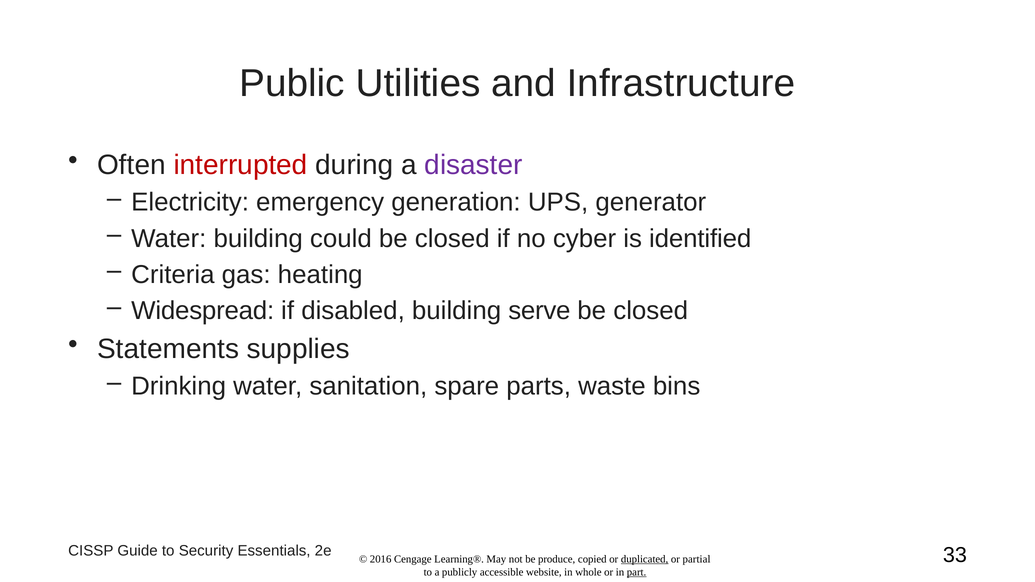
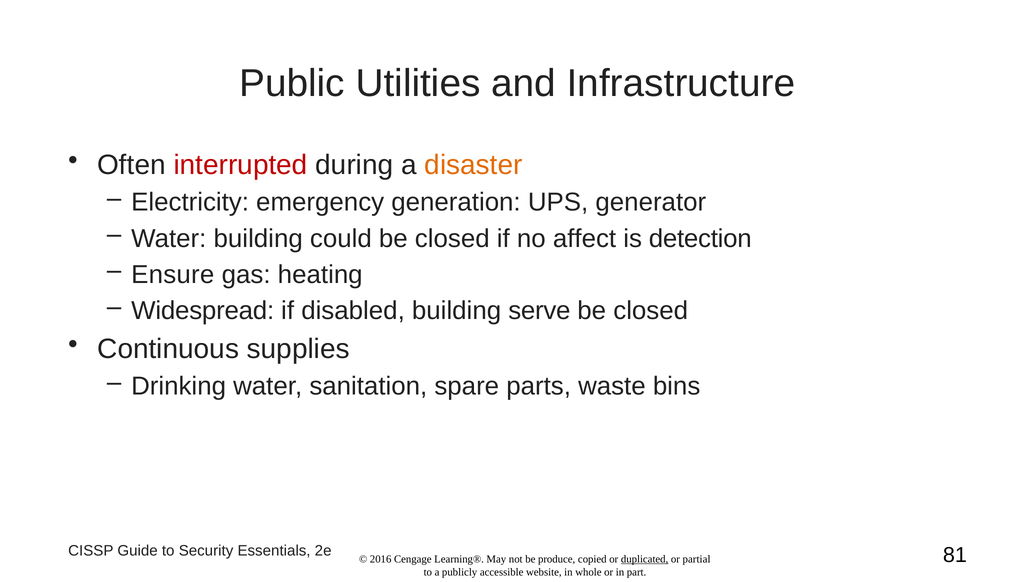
disaster colour: purple -> orange (474, 165)
cyber: cyber -> affect (585, 239)
identified: identified -> detection (700, 239)
Criteria: Criteria -> Ensure (173, 275)
Statements: Statements -> Continuous (168, 349)
33: 33 -> 81 (955, 555)
part underline: present -> none (637, 572)
